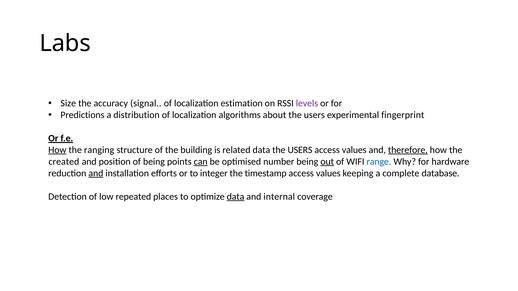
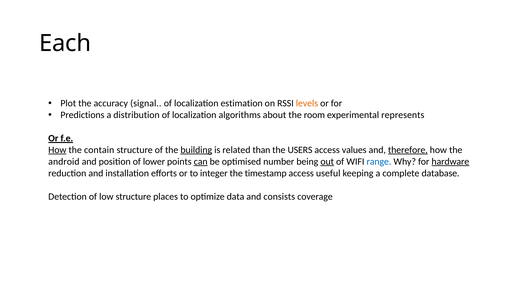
Labs: Labs -> Each (65, 44)
Size: Size -> Plot (68, 104)
levels colour: purple -> orange (307, 104)
users: users -> room (314, 115)
fingerprint: fingerprint -> represents (403, 115)
ranging: ranging -> contain (99, 150)
building underline: none -> present (196, 150)
related data: data -> than (261, 150)
created: created -> android (64, 162)
of being: being -> lower (154, 162)
hardware underline: none -> present (450, 162)
and underline: present -> none (96, 173)
values: values -> useful (328, 173)
low repeated: repeated -> structure (133, 197)
data underline: present -> none (236, 197)
internal: internal -> consists (279, 197)
